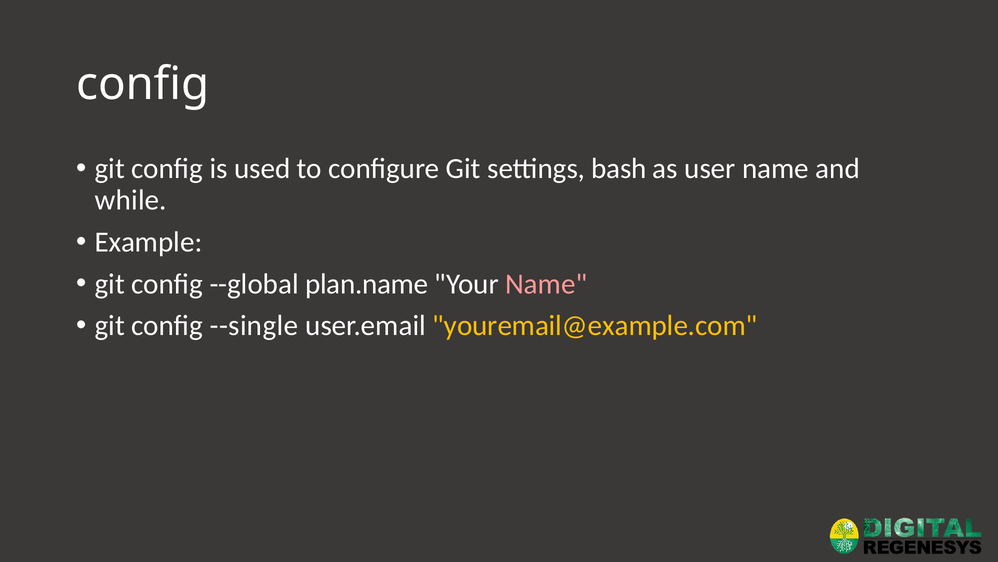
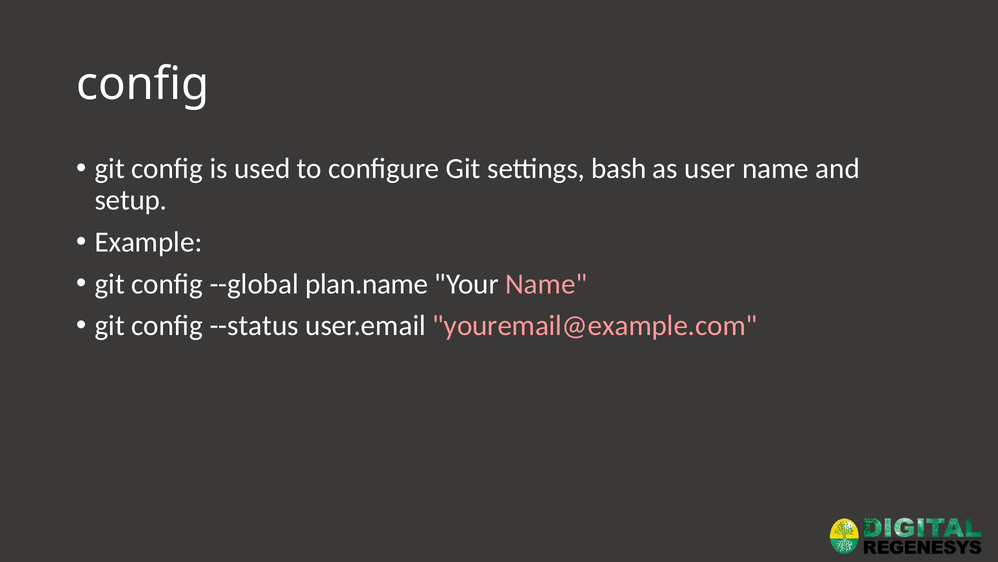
while: while -> setup (131, 200)
--single: --single -> --status (254, 325)
youremail@example.com colour: yellow -> pink (595, 325)
